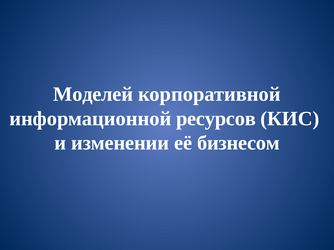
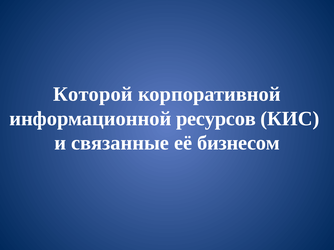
Моделей: Моделей -> Которой (93, 94)
изменении: изменении -> связанные (120, 143)
